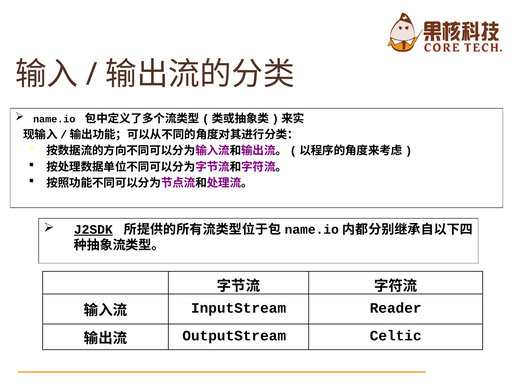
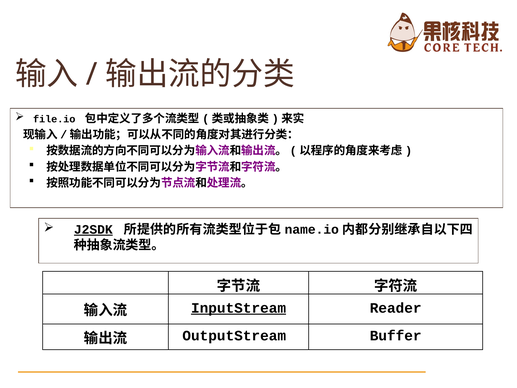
name.io: name.io -> file.io (54, 119)
InputStream underline: none -> present (239, 308)
Celtic: Celtic -> Buffer (396, 336)
